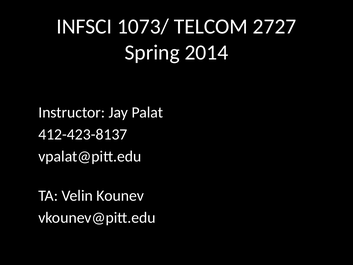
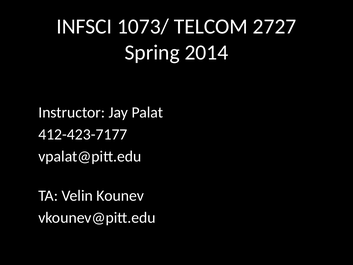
412-423-8137: 412-423-8137 -> 412-423-7177 (83, 134)
